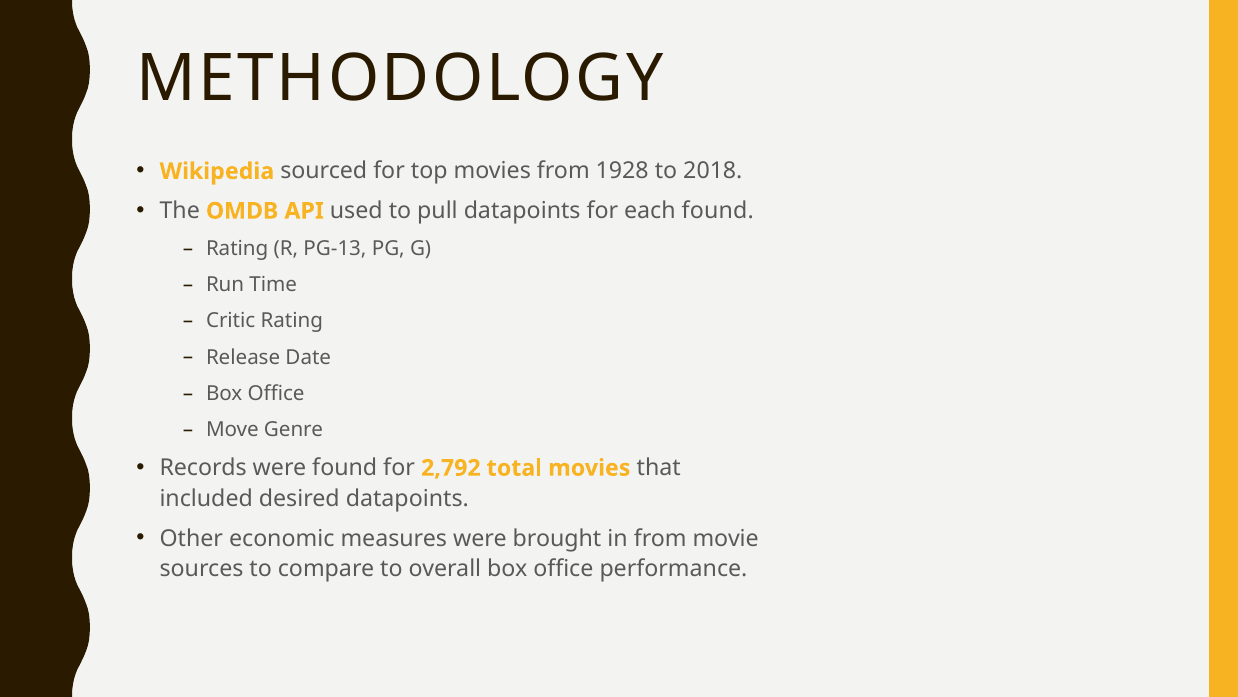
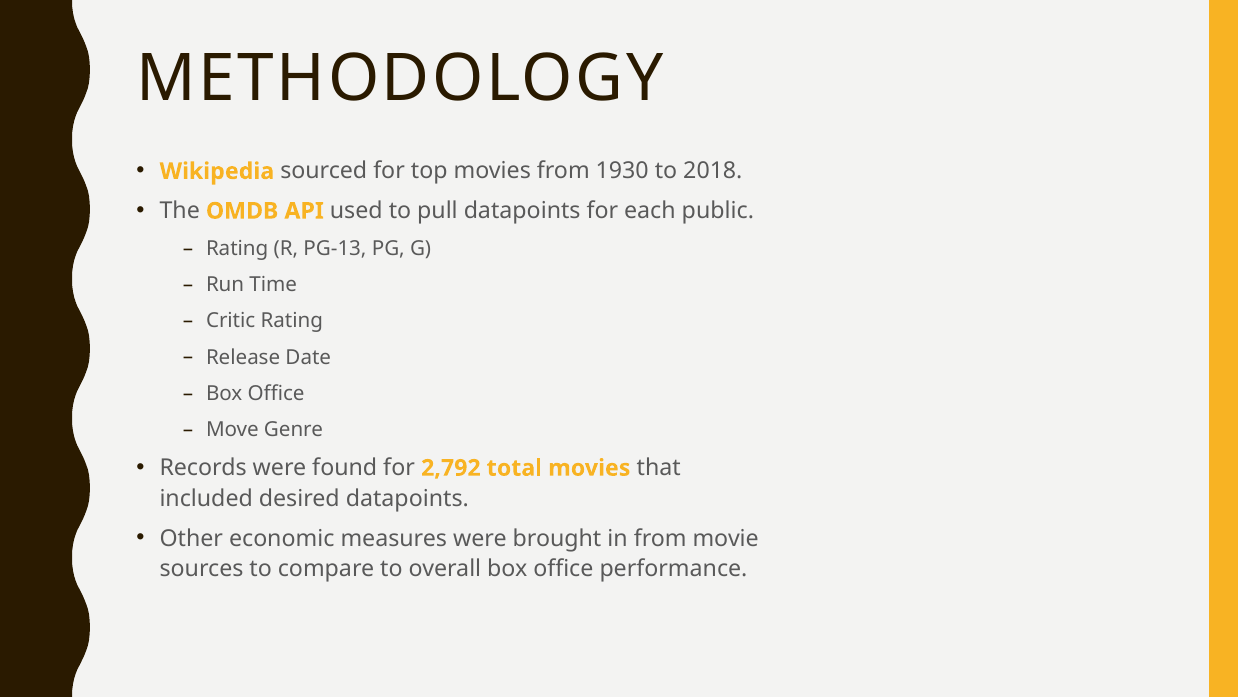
1928: 1928 -> 1930 (622, 171)
each found: found -> public (718, 211)
